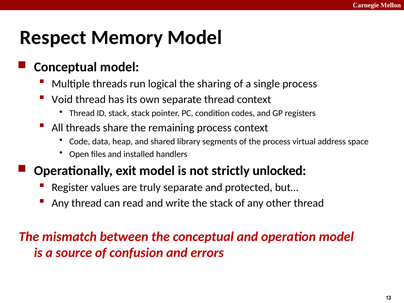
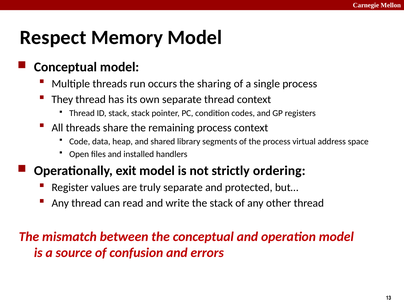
logical: logical -> occurs (162, 84)
Void: Void -> They (62, 100)
unlocked: unlocked -> ordering (279, 171)
